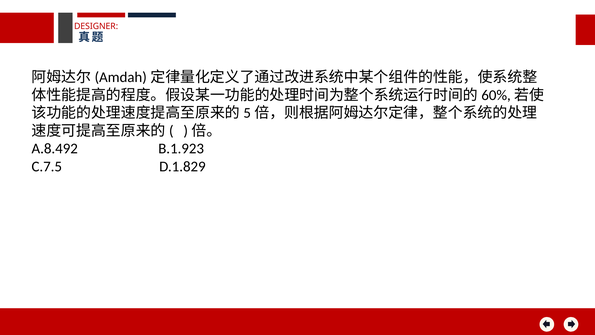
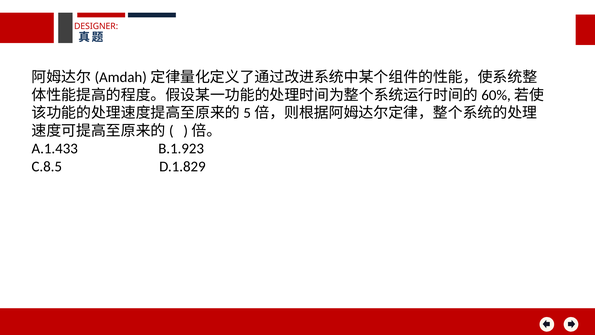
A.8.492: A.8.492 -> A.1.433 (55, 149)
C.7.5: C.7.5 -> C.8.5 (47, 166)
